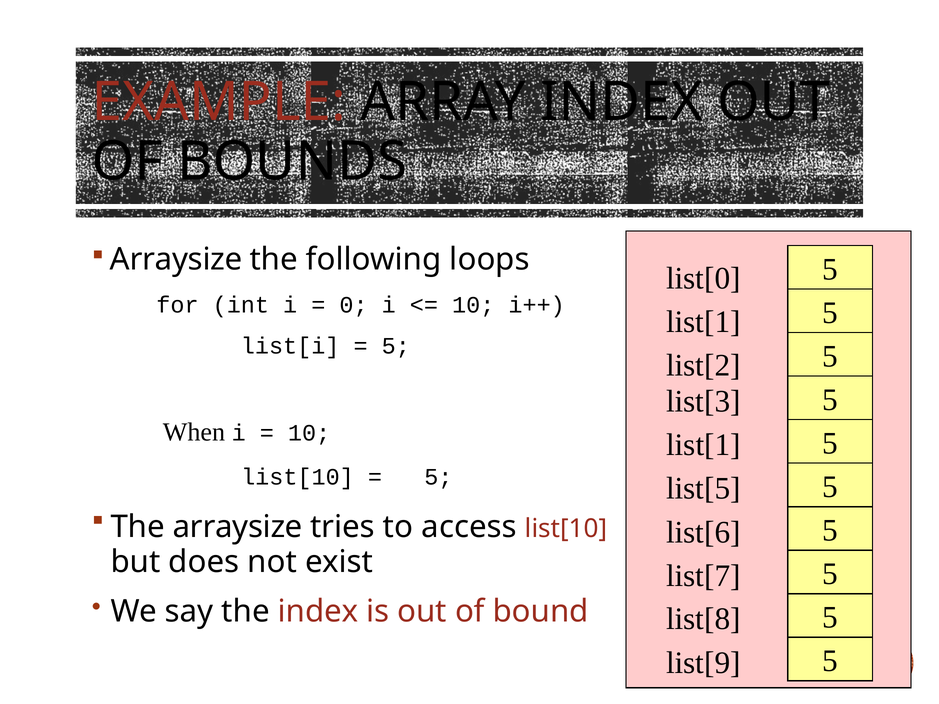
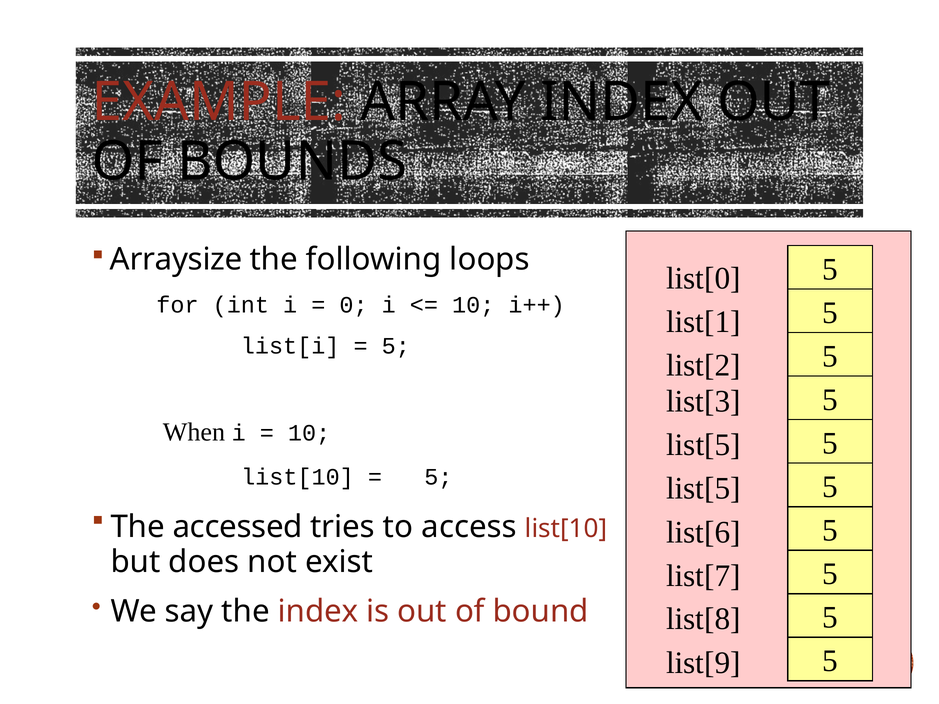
list[1: list[1 -> list[5 (703, 445)
The arraysize: arraysize -> accessed (238, 527)
